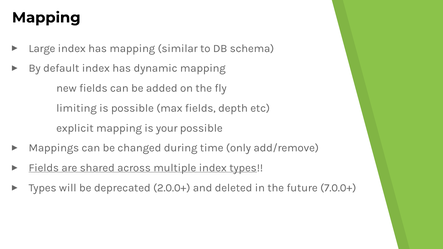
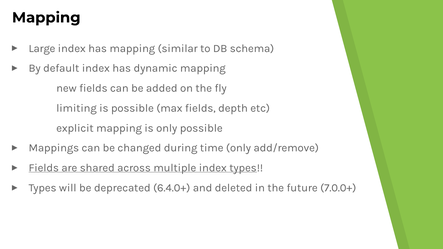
is your: your -> only (167, 128)
2.0.0+: 2.0.0+ -> 6.4.0+ (172, 188)
